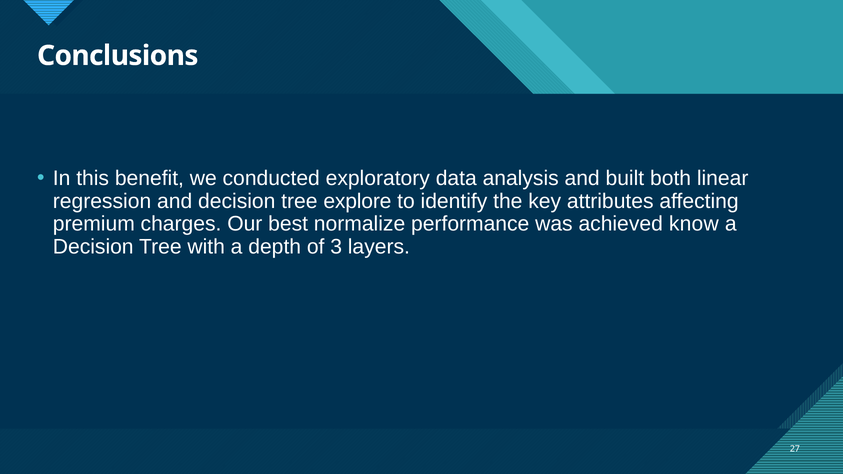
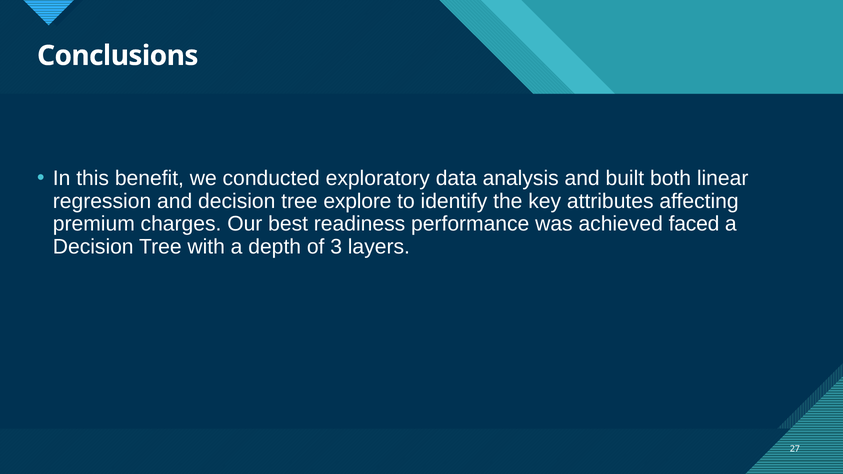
normalize: normalize -> readiness (360, 224)
know: know -> faced (694, 224)
